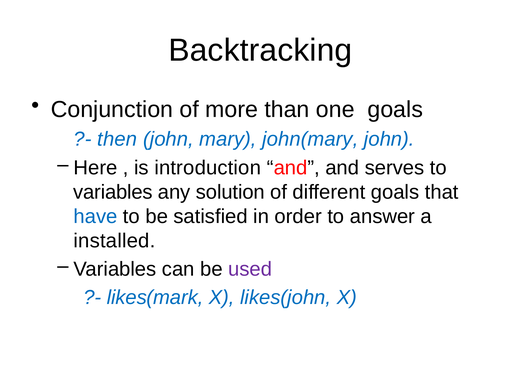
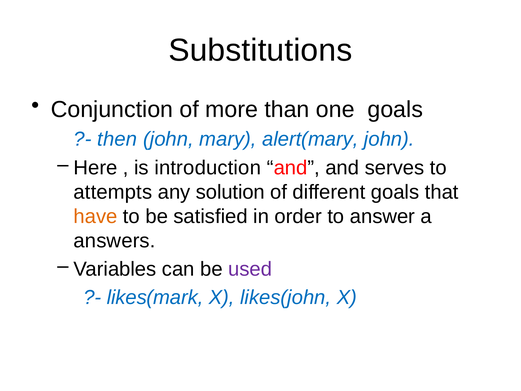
Backtracking: Backtracking -> Substitutions (260, 50)
john(mary: john(mary -> alert(mary (310, 139)
variables: variables -> attempts (113, 192)
have colour: blue -> orange (96, 216)
installed: installed -> answers (115, 241)
